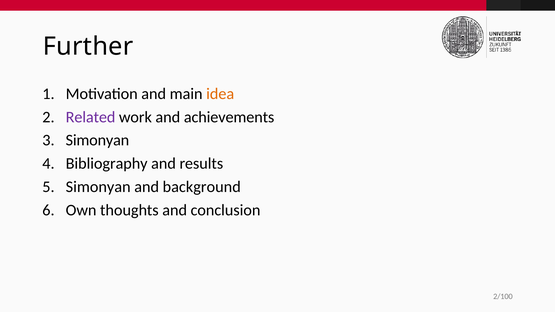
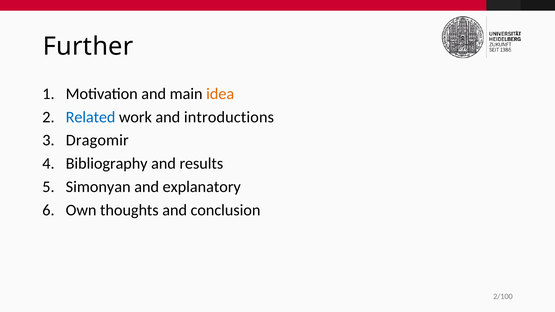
Related colour: purple -> blue (91, 117)
achievements: achievements -> introductions (229, 117)
Simonyan: Simonyan -> Dragomir (97, 140)
background: background -> explanatory (202, 187)
